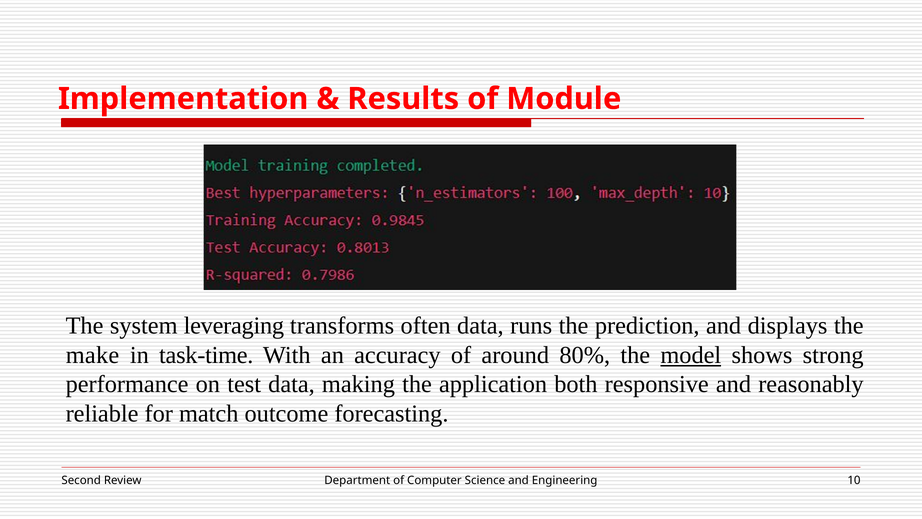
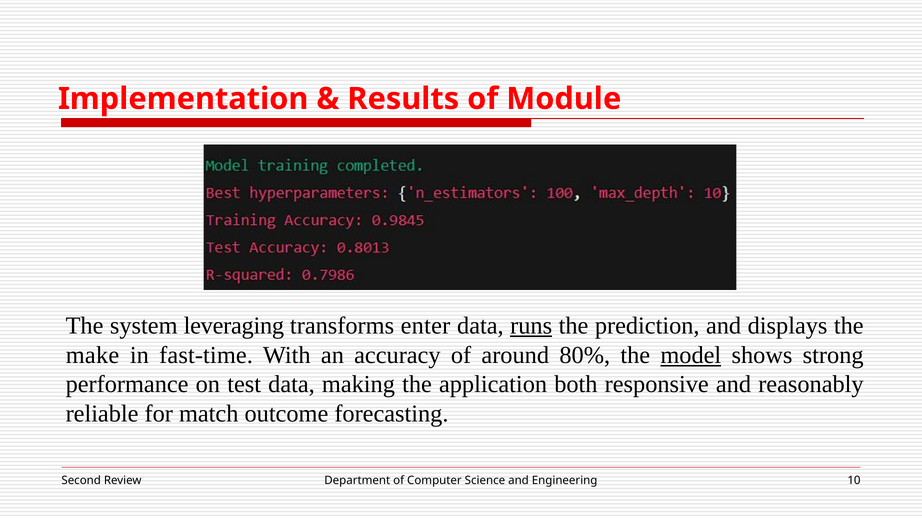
often: often -> enter (425, 326)
runs underline: none -> present (531, 326)
task-time: task-time -> fast-time (206, 355)
